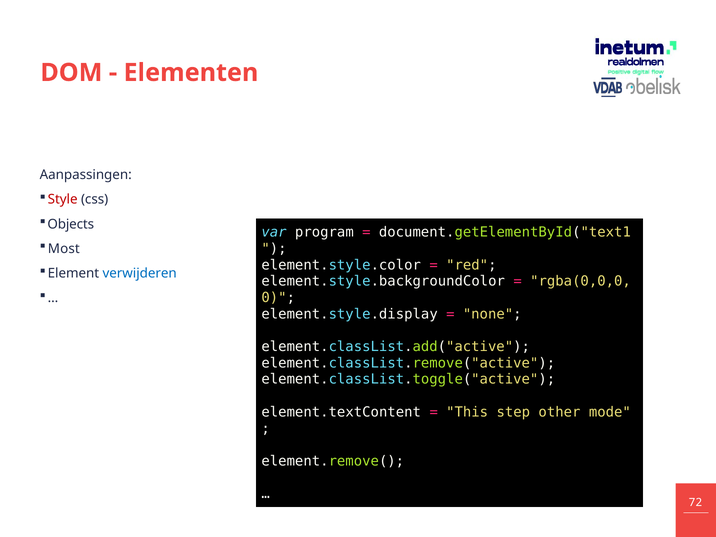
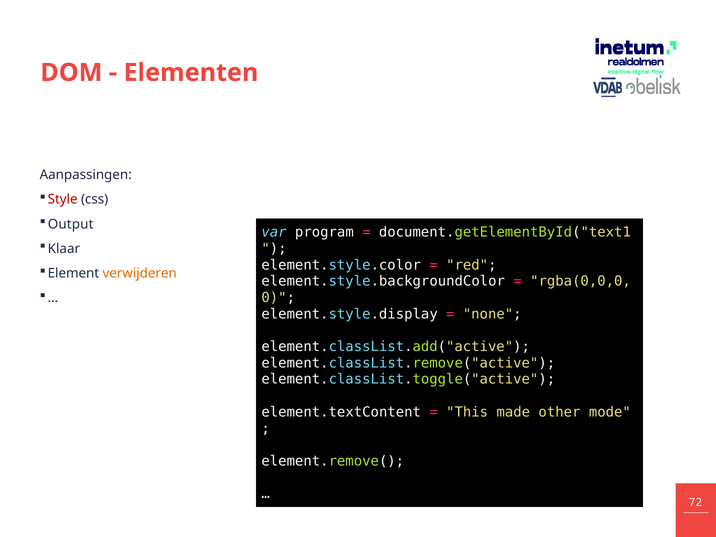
Objects: Objects -> Output (71, 224)
Most: Most -> Klaar (64, 249)
verwijderen colour: blue -> orange (140, 273)
step: step -> made (513, 412)
